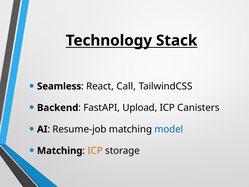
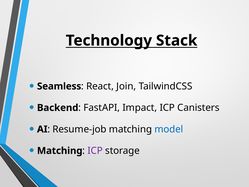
Call: Call -> Join (126, 86)
Upload: Upload -> Impact (140, 108)
ICP colour: orange -> purple (95, 151)
